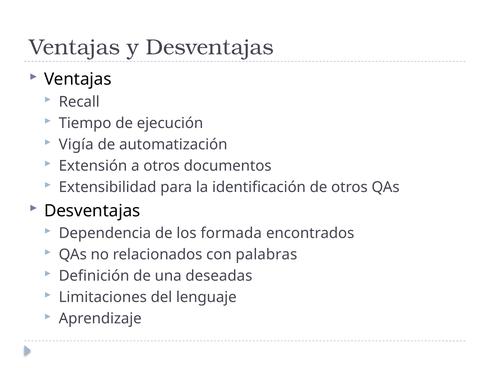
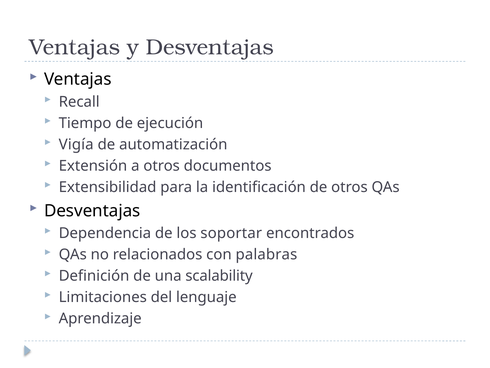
formada: formada -> soportar (231, 233)
deseadas: deseadas -> scalability (219, 276)
